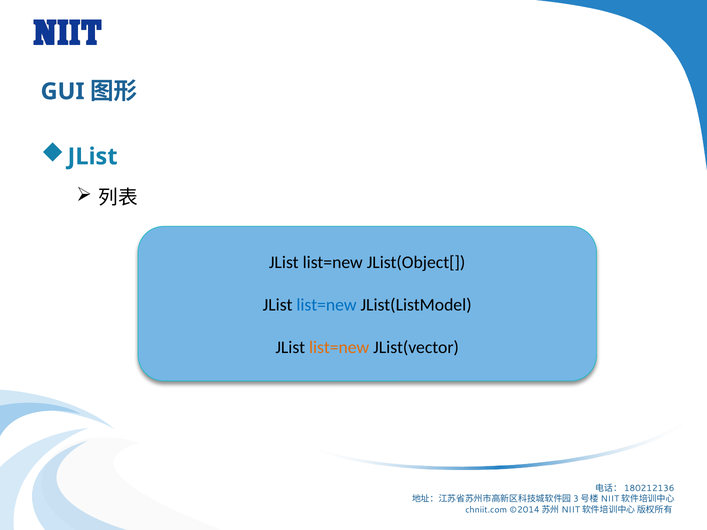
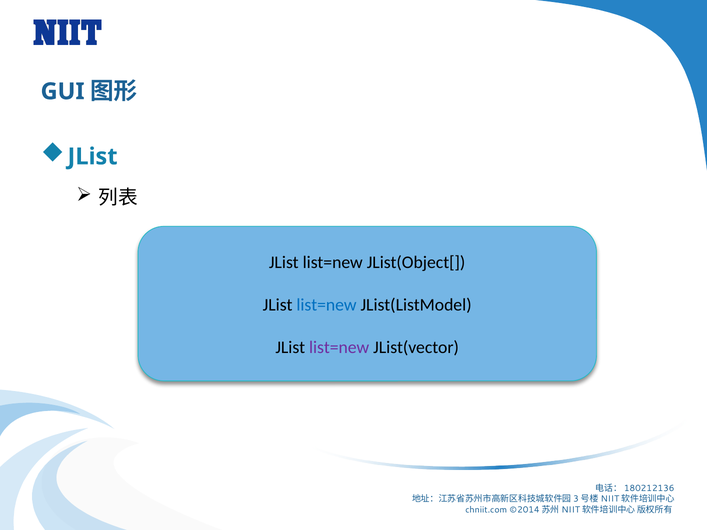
list=new colour: orange -> purple (339, 347)
